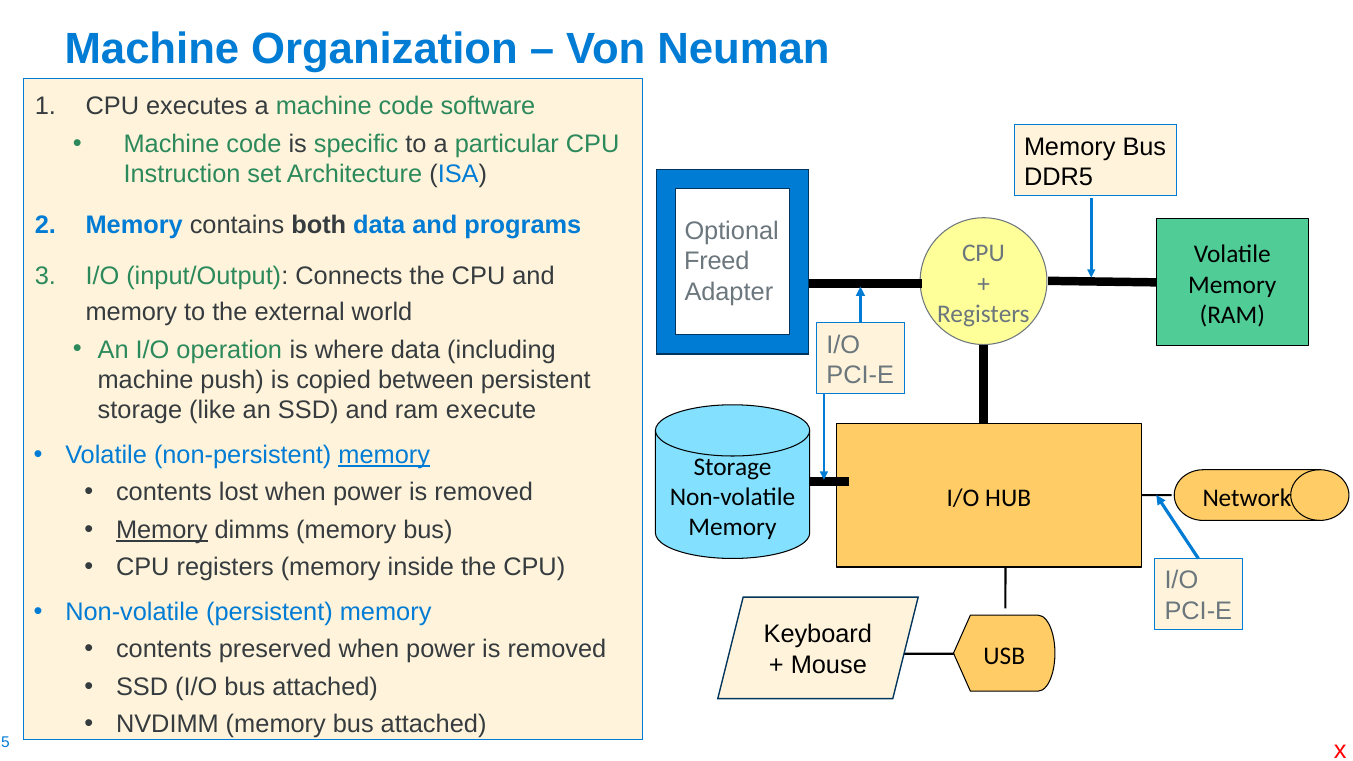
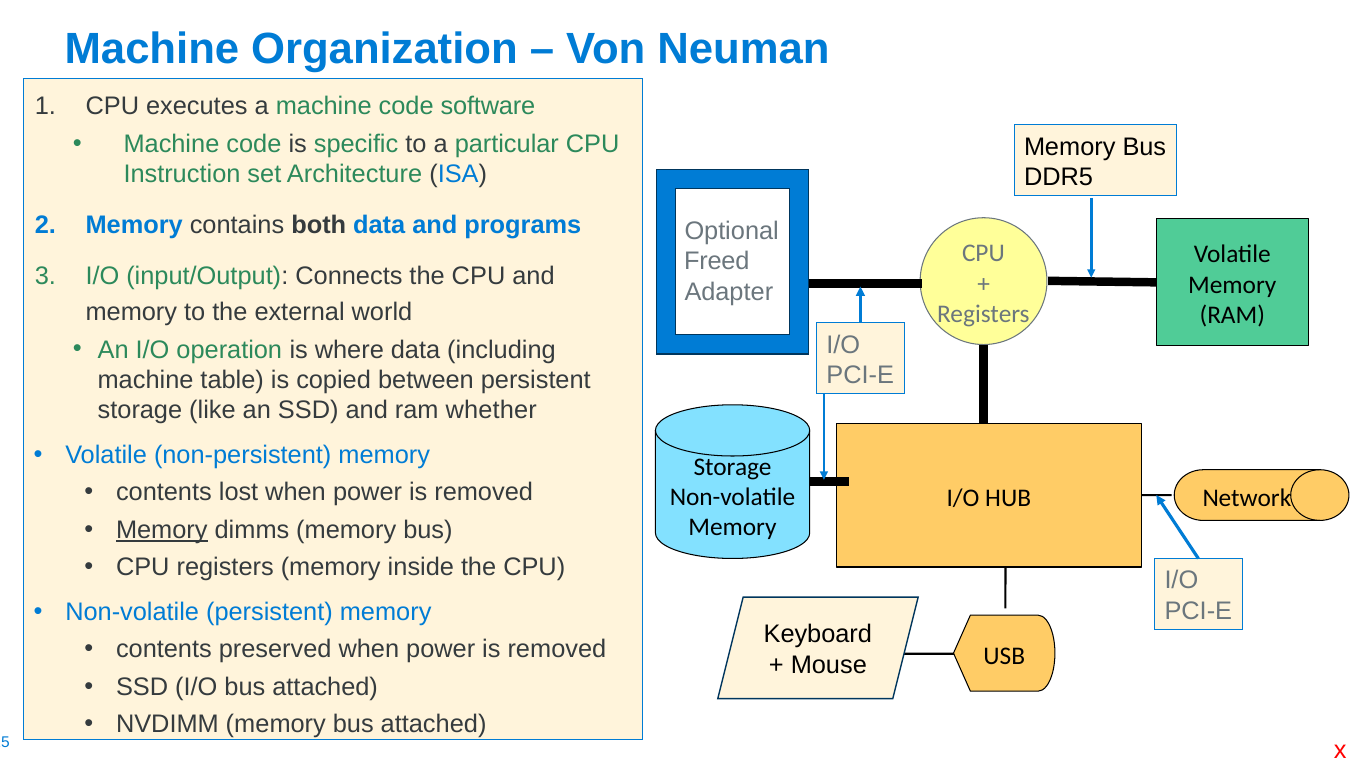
push: push -> table (232, 380)
execute: execute -> whether (491, 411)
memory underline: present -> none (384, 455)
